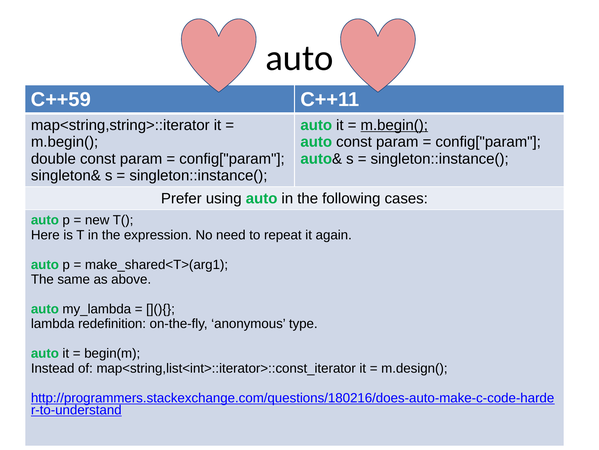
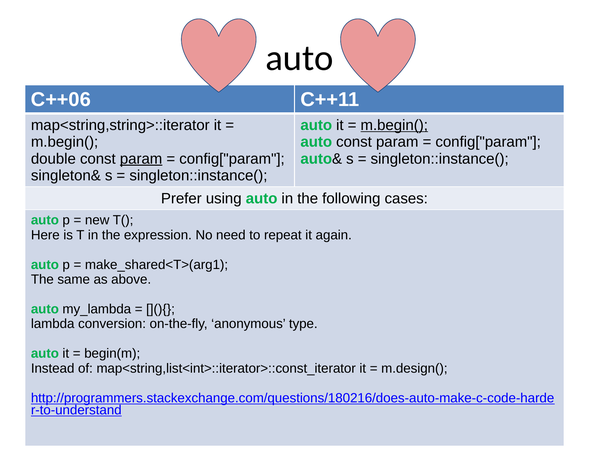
C++59: C++59 -> C++06 (61, 99)
param underline: none -> present (141, 159)
redefinition: redefinition -> conversion (112, 323)
